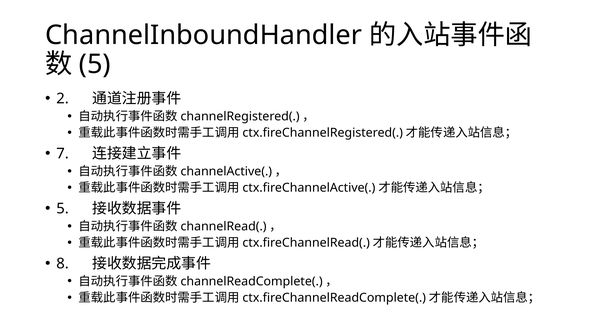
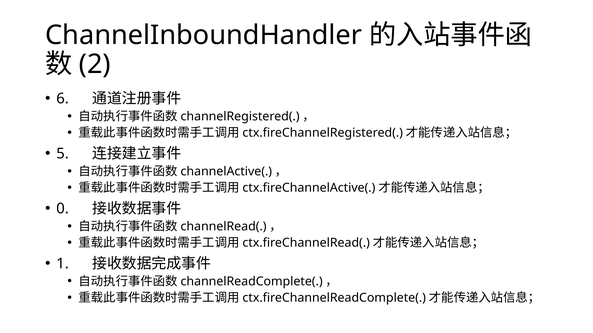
5: 5 -> 2 (95, 64)
2: 2 -> 6 (63, 99)
7: 7 -> 5 (63, 154)
5: 5 -> 0 (63, 209)
8: 8 -> 1 (63, 264)
